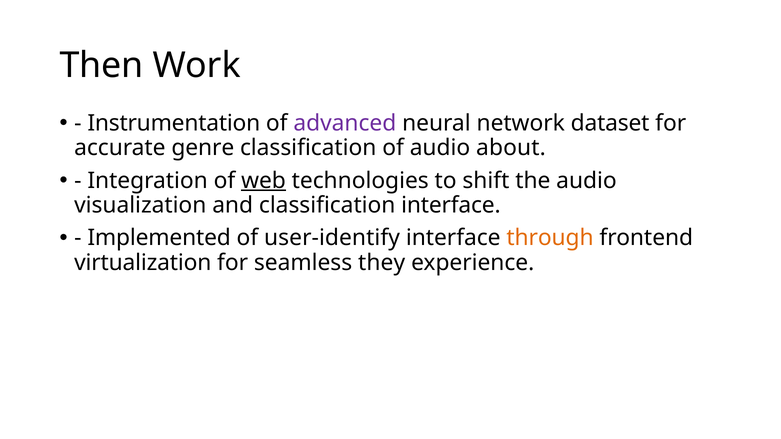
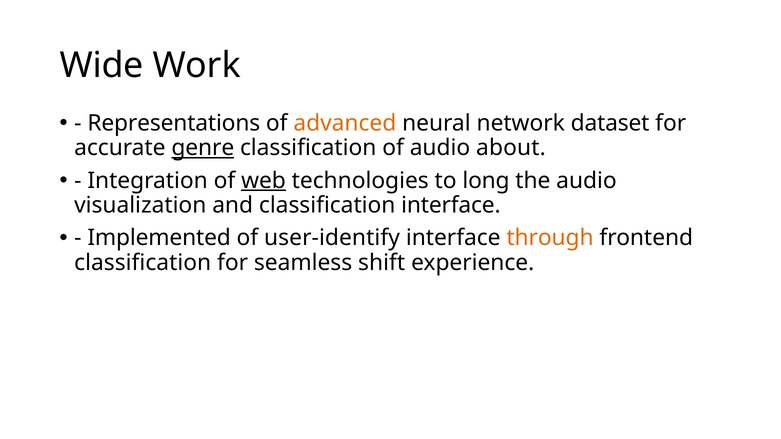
Then: Then -> Wide (102, 66)
Instrumentation: Instrumentation -> Representations (174, 123)
advanced colour: purple -> orange (345, 123)
genre underline: none -> present (203, 148)
shift: shift -> long (486, 181)
virtualization: virtualization -> classification (143, 263)
they: they -> shift (382, 263)
